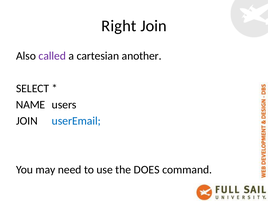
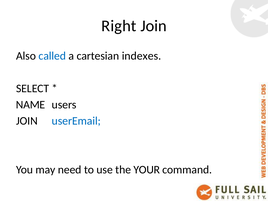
called colour: purple -> blue (52, 56)
another: another -> indexes (142, 56)
DOES: DOES -> YOUR (147, 170)
